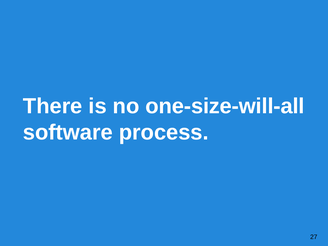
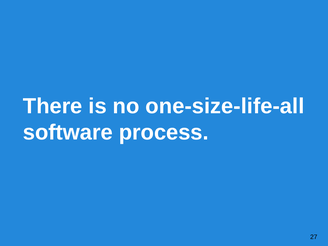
one-size-will-all: one-size-will-all -> one-size-life-all (225, 106)
